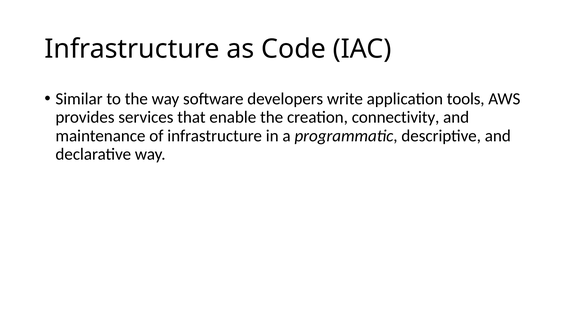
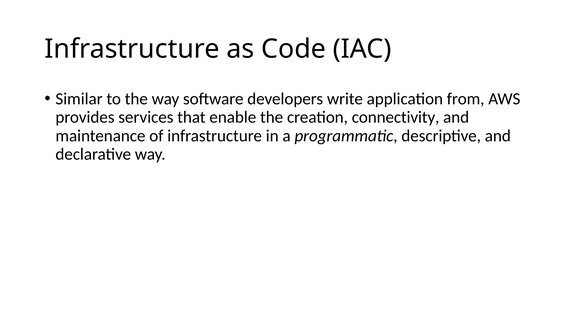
tools: tools -> from (466, 99)
